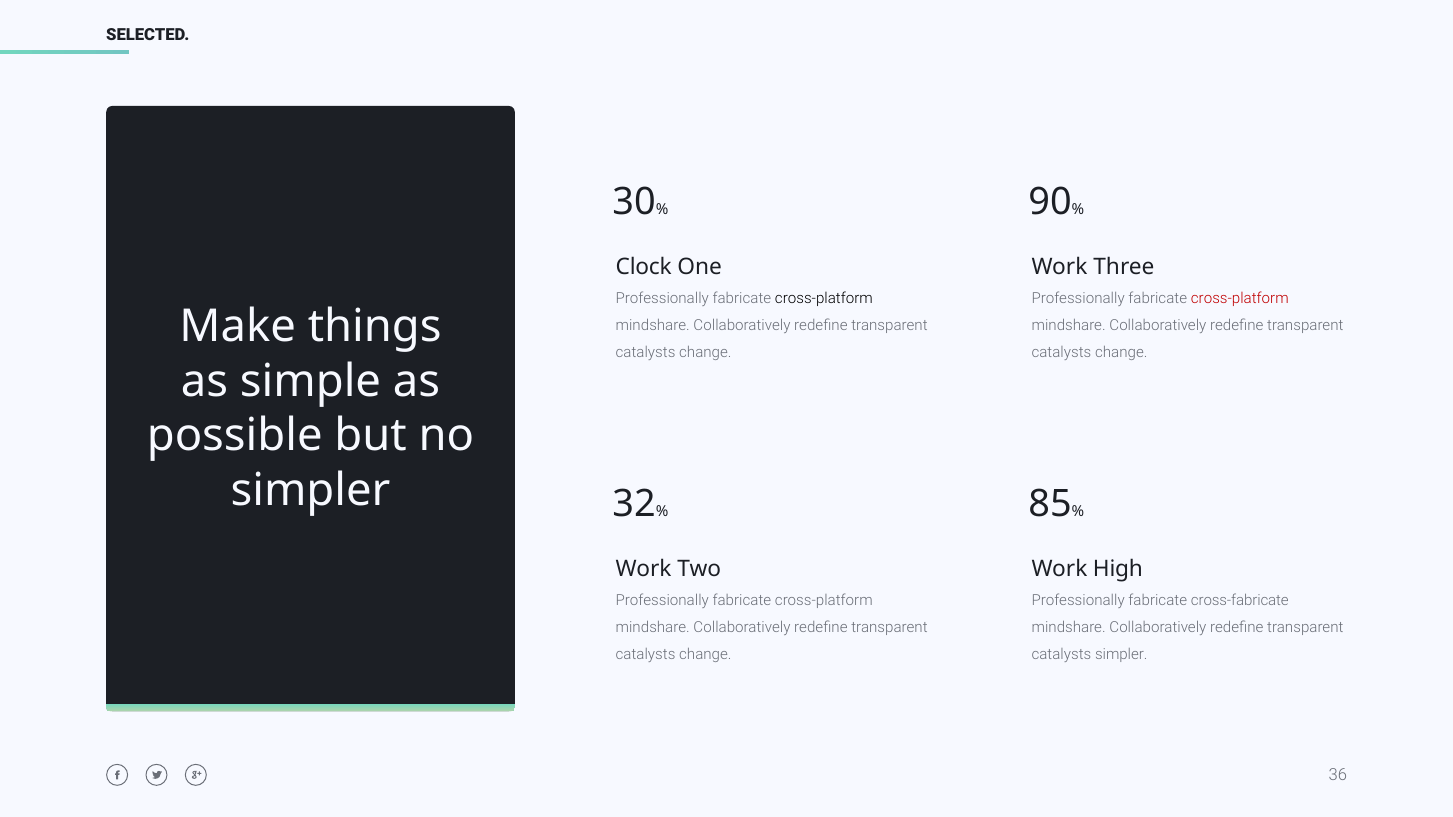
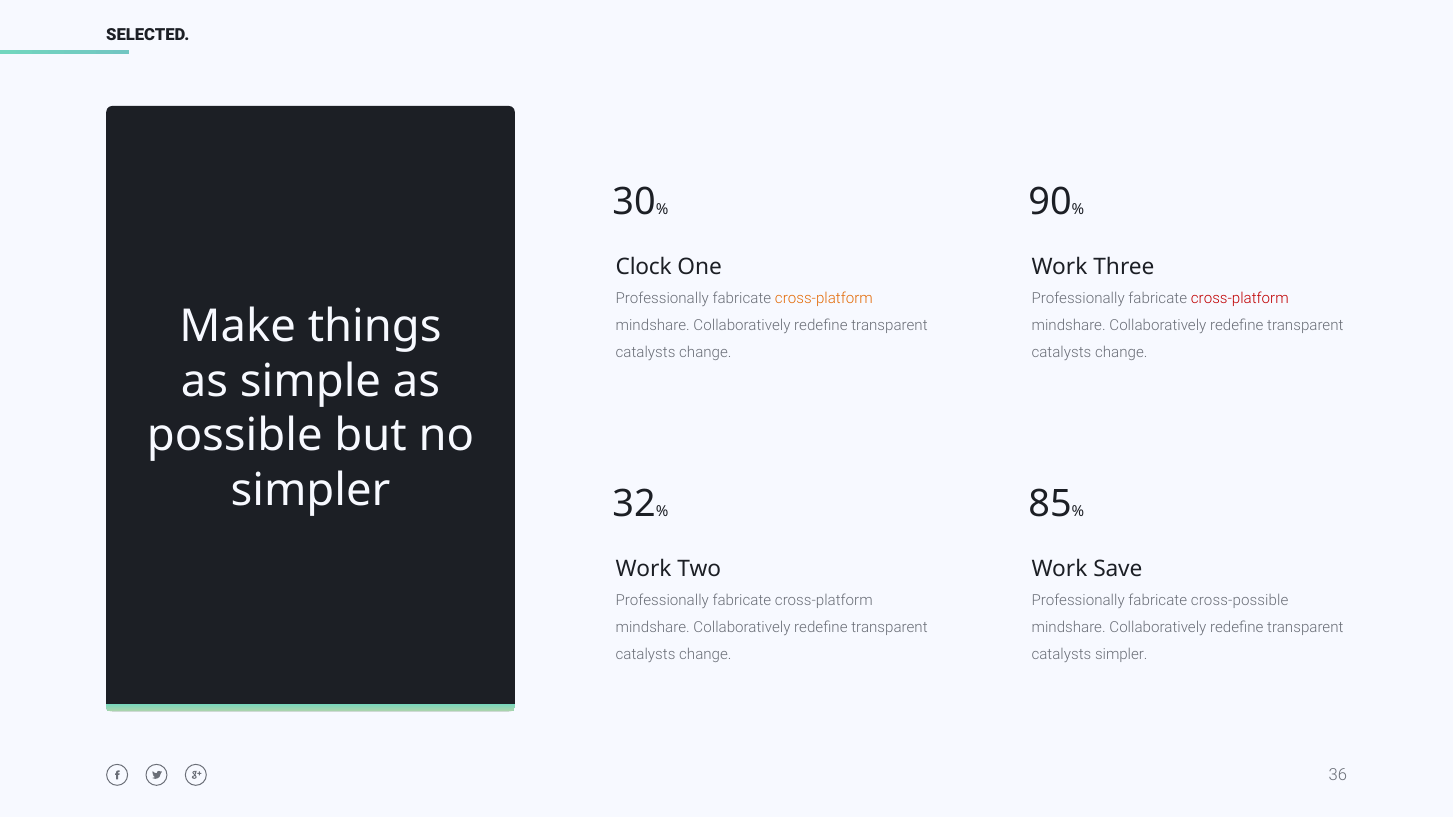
cross-platform colour: black -> orange (824, 298)
High: High -> Save (1118, 569)
cross-fabricate: cross-fabricate -> cross-possible (1240, 601)
